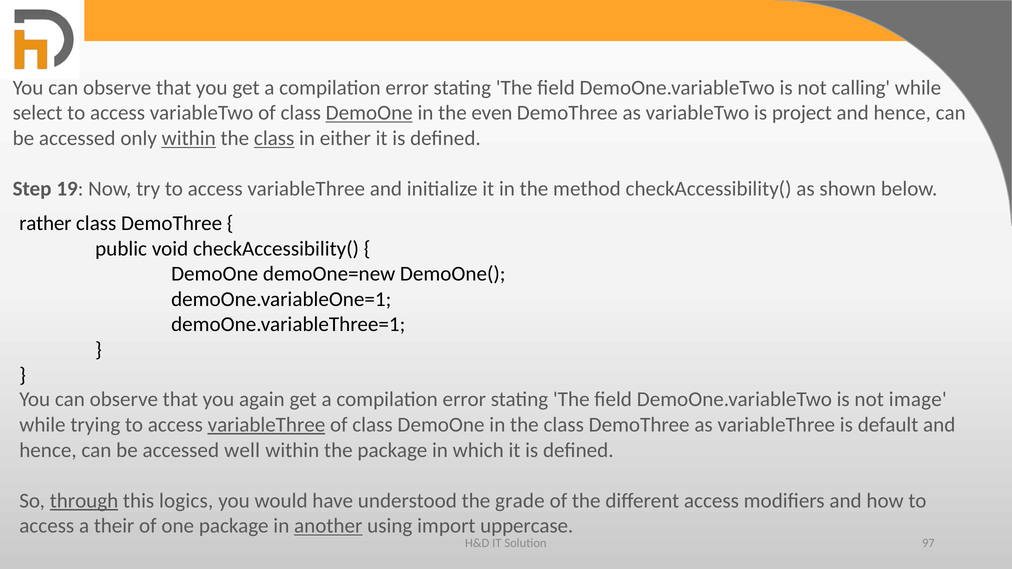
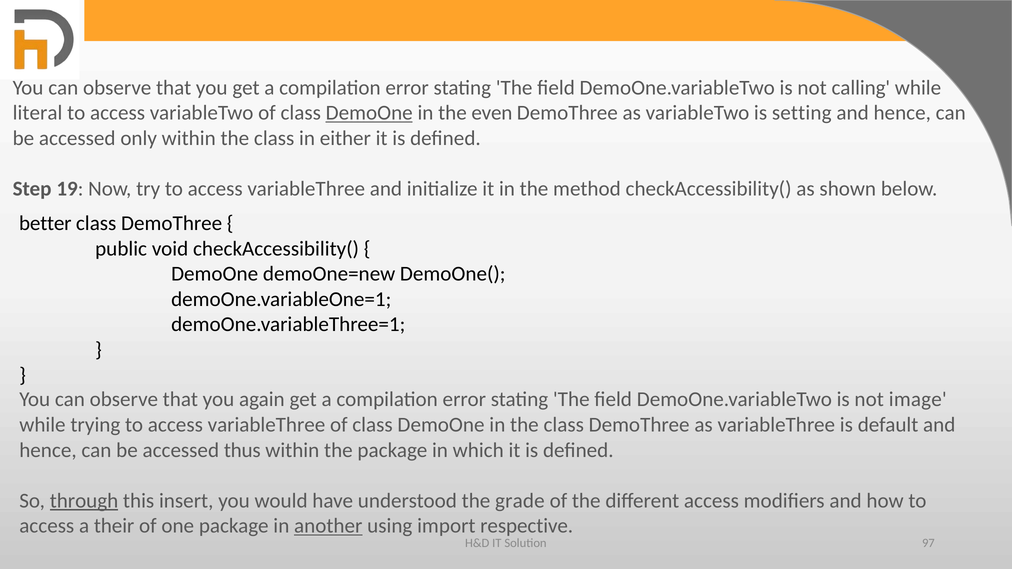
select: select -> literal (38, 113)
project: project -> setting (802, 113)
within underline: present -> none (189, 138)
class underline: present -> none (274, 138)
rather: rather -> better (45, 223)
variableThree underline: present -> none (266, 425)
well: well -> thus (242, 450)
logics: logics -> insert (186, 501)
uppercase: uppercase -> respective (527, 526)
